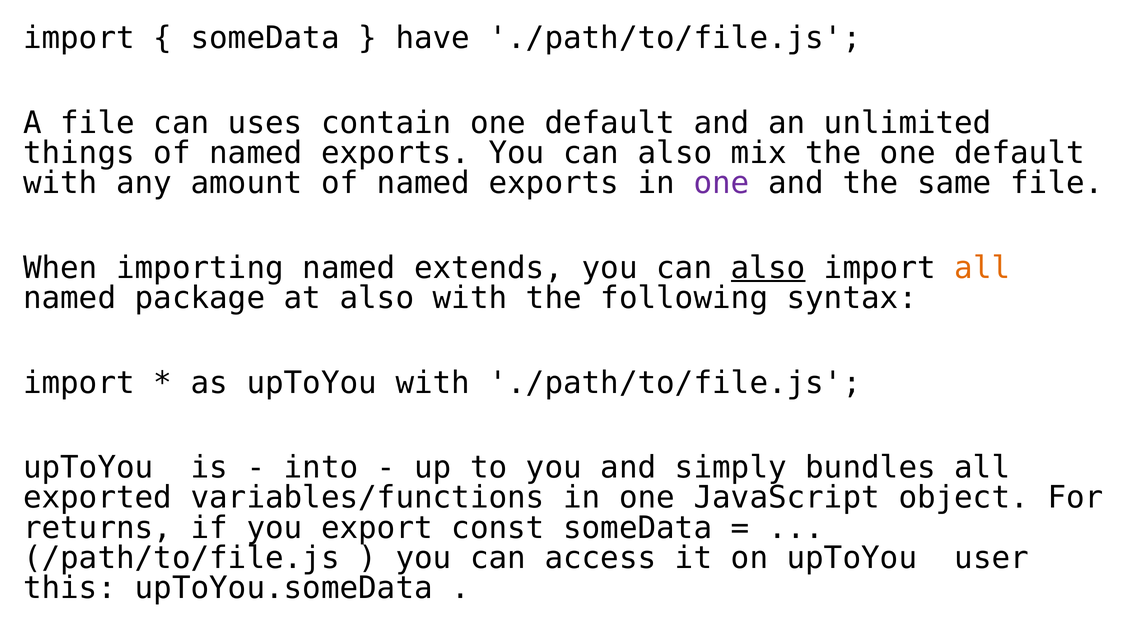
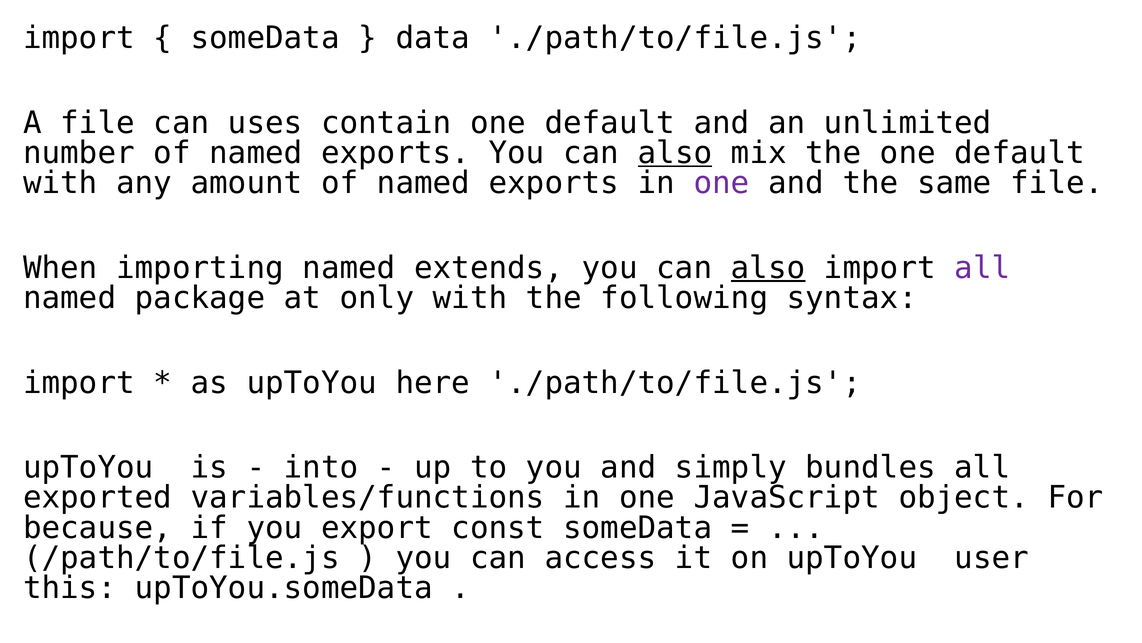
have: have -> data (433, 38)
things: things -> number (79, 153)
also underline: none -> present (675, 153)
all colour: orange -> purple (982, 268)
at also: also -> only (377, 298)
upToYou with: with -> here (433, 382)
returns: returns -> because (98, 527)
